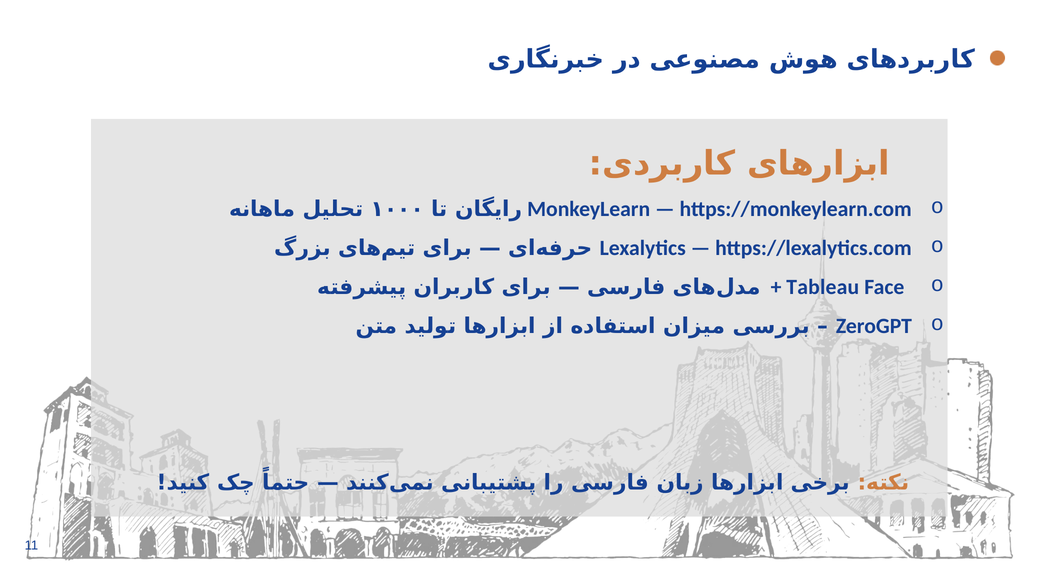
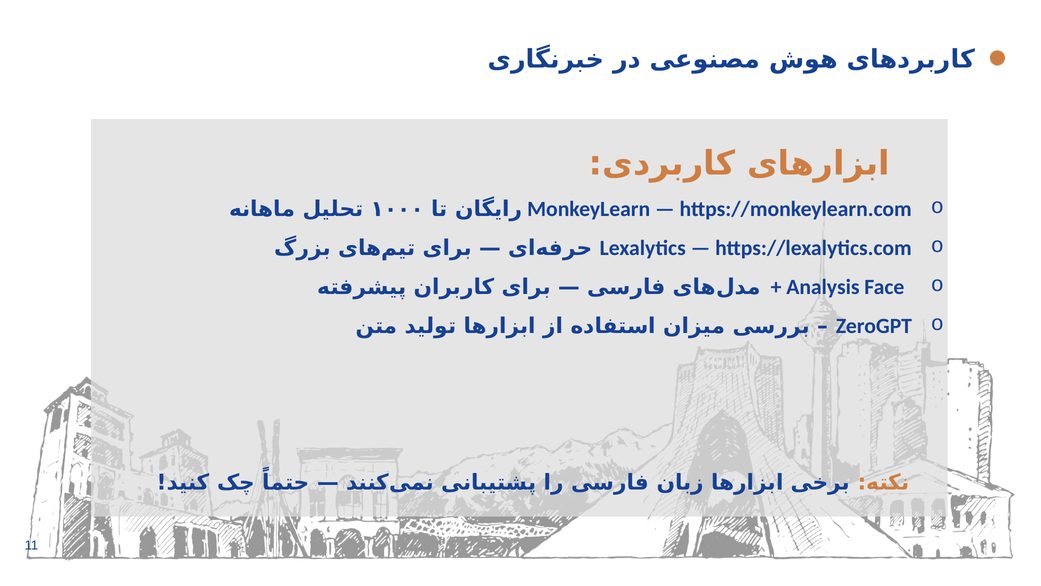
Tableau: Tableau -> Analysis (823, 287)
